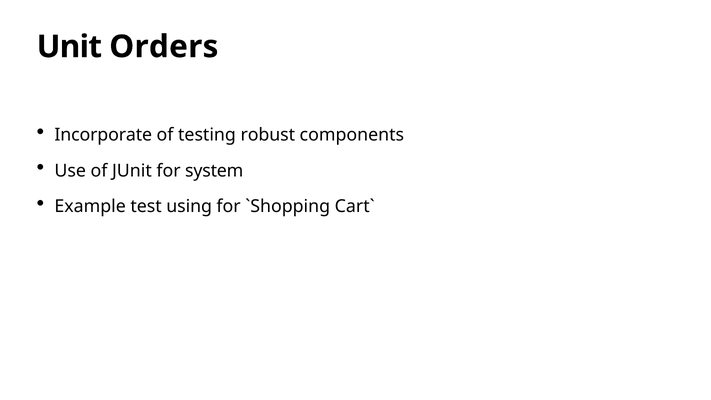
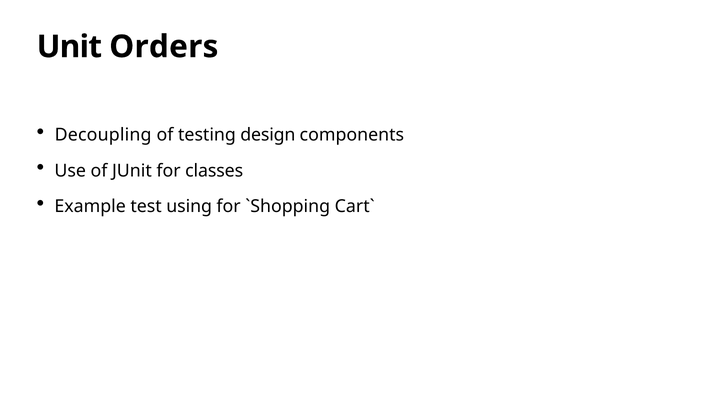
Incorporate: Incorporate -> Decoupling (103, 135)
robust: robust -> design (268, 135)
system: system -> classes (214, 171)
